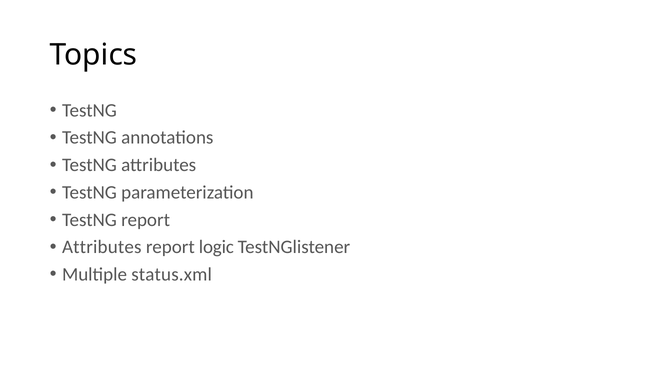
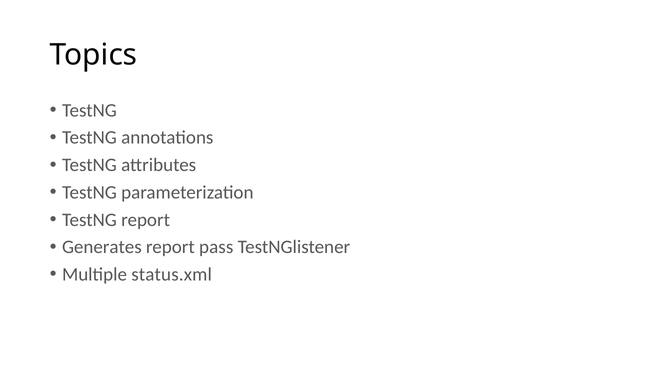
Attributes: Attributes -> Generates (102, 247)
logic: logic -> pass (216, 247)
